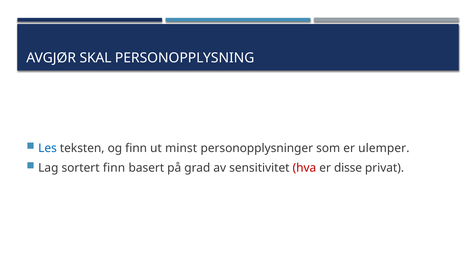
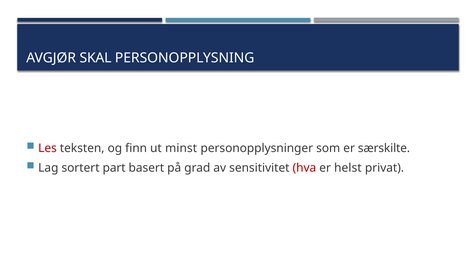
Les colour: blue -> red (48, 148)
ulemper: ulemper -> særskilte (384, 148)
sortert finn: finn -> part (114, 168)
disse: disse -> helst (348, 168)
